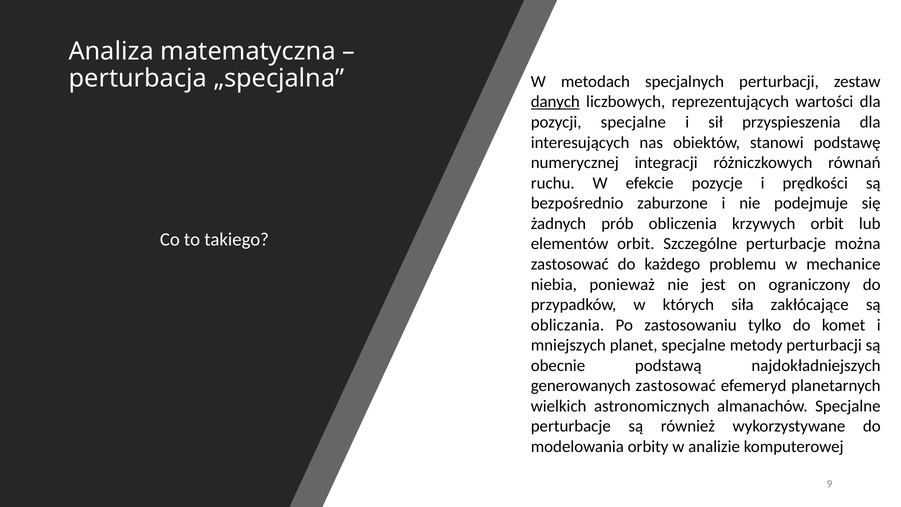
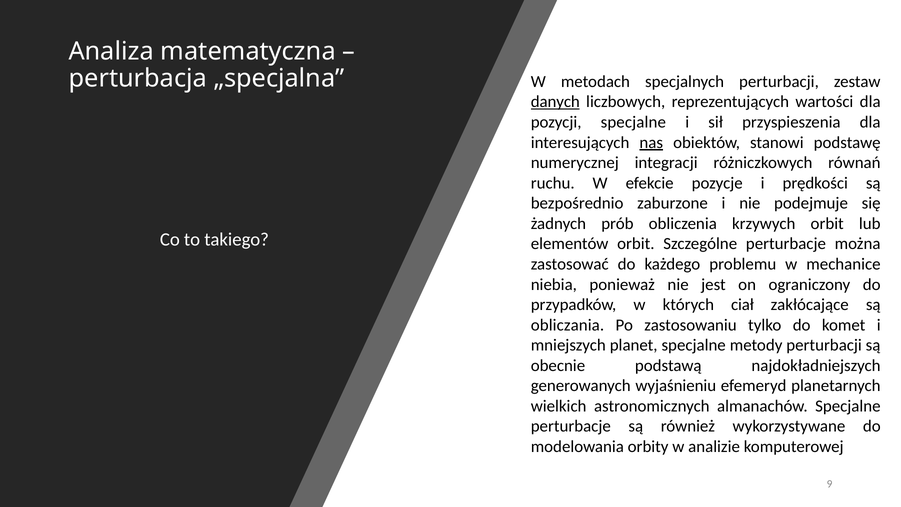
nas underline: none -> present (651, 142)
siła: siła -> ciał (742, 305)
generowanych zastosować: zastosować -> wyjaśnieniu (676, 386)
